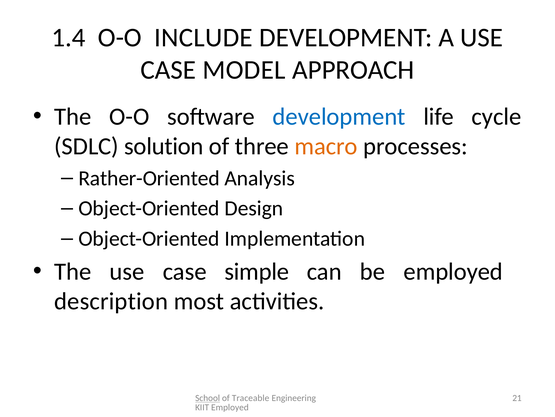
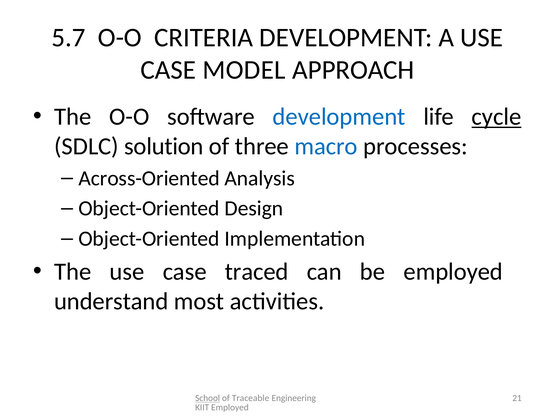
1.4: 1.4 -> 5.7 (69, 38)
INCLUDE: INCLUDE -> CRITERIA (204, 38)
cycle underline: none -> present (496, 116)
macro colour: orange -> blue (326, 146)
Rather-Oriented: Rather-Oriented -> Across-Oriented (149, 178)
simple: simple -> traced (257, 271)
description: description -> understand (111, 301)
